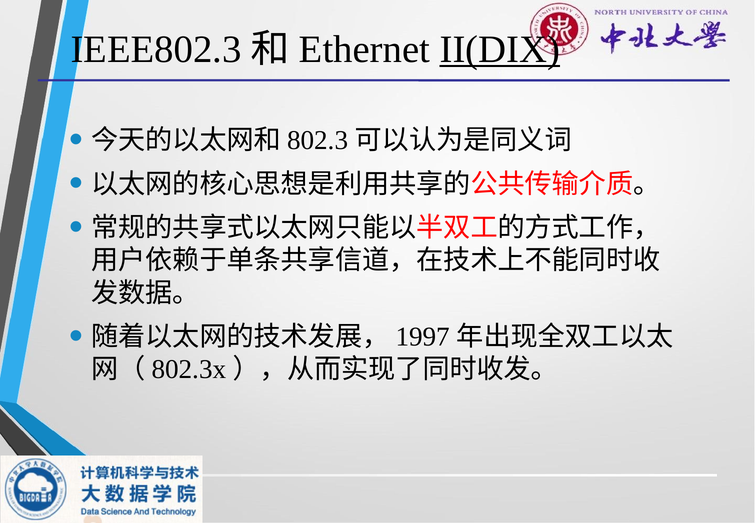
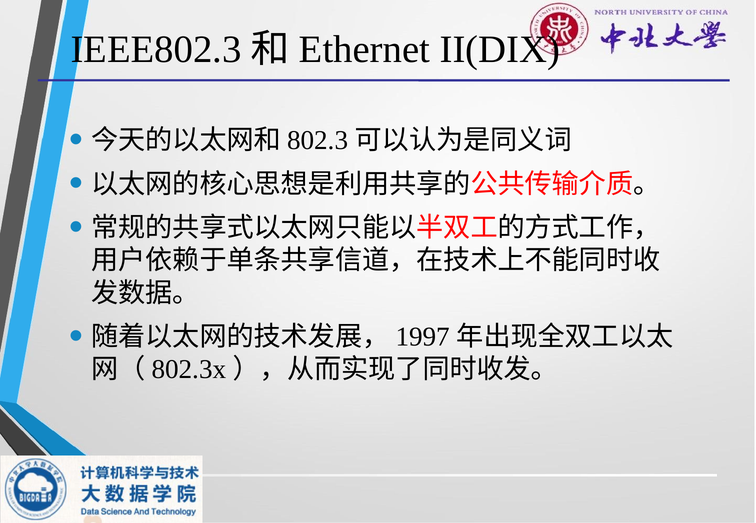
II(DIX underline: present -> none (500, 49)
